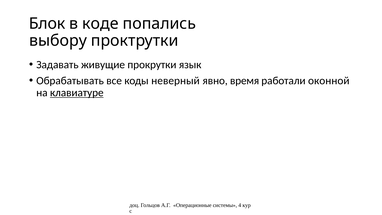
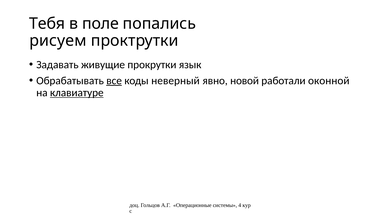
Блок: Блок -> Тебя (47, 23)
коде: коде -> поле (100, 23)
выбору: выбору -> рисуем (58, 41)
все underline: none -> present (114, 81)
время: время -> новой (245, 81)
